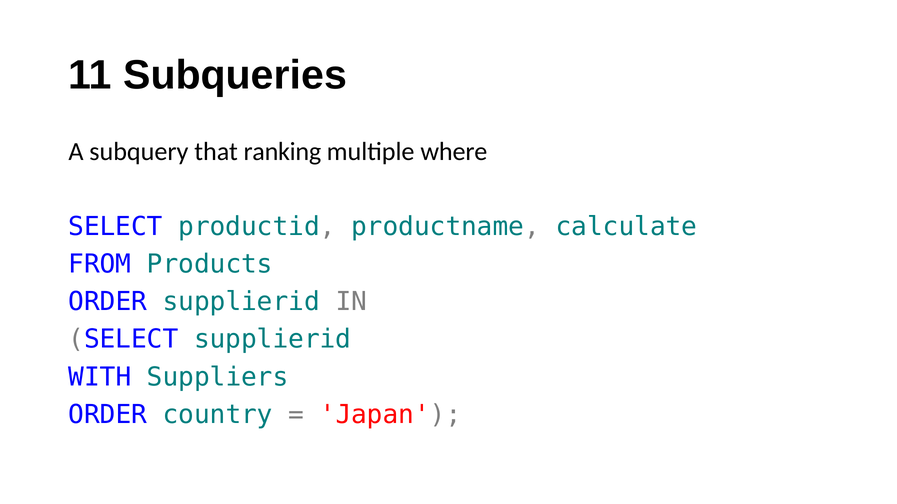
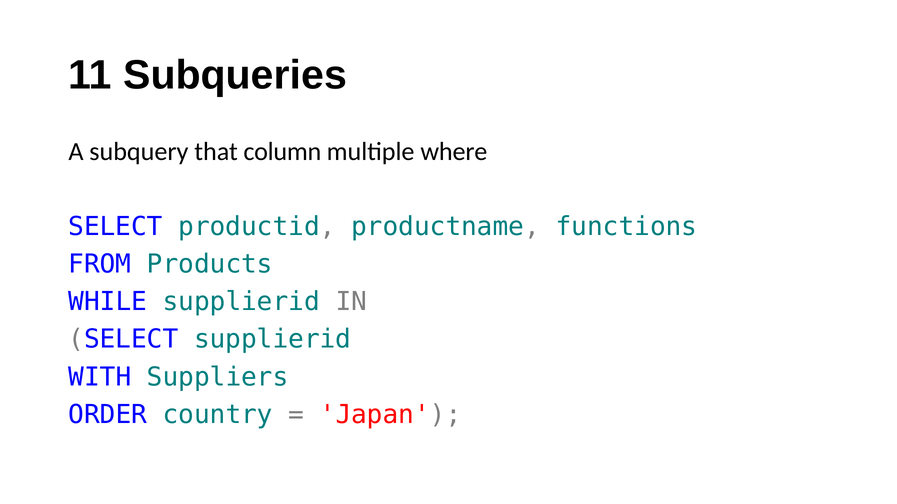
ranking: ranking -> column (282, 152)
calculate: calculate -> functions (626, 227)
ORDER: ORDER -> WHILE (108, 302)
